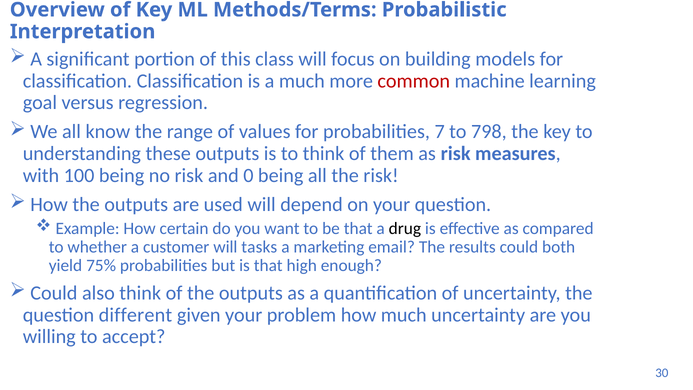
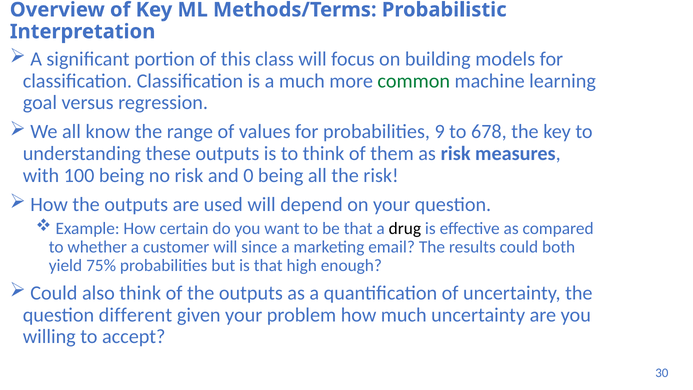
common colour: red -> green (414, 81)
7: 7 -> 9 (440, 132)
798: 798 -> 678 (489, 132)
tasks: tasks -> since (259, 247)
